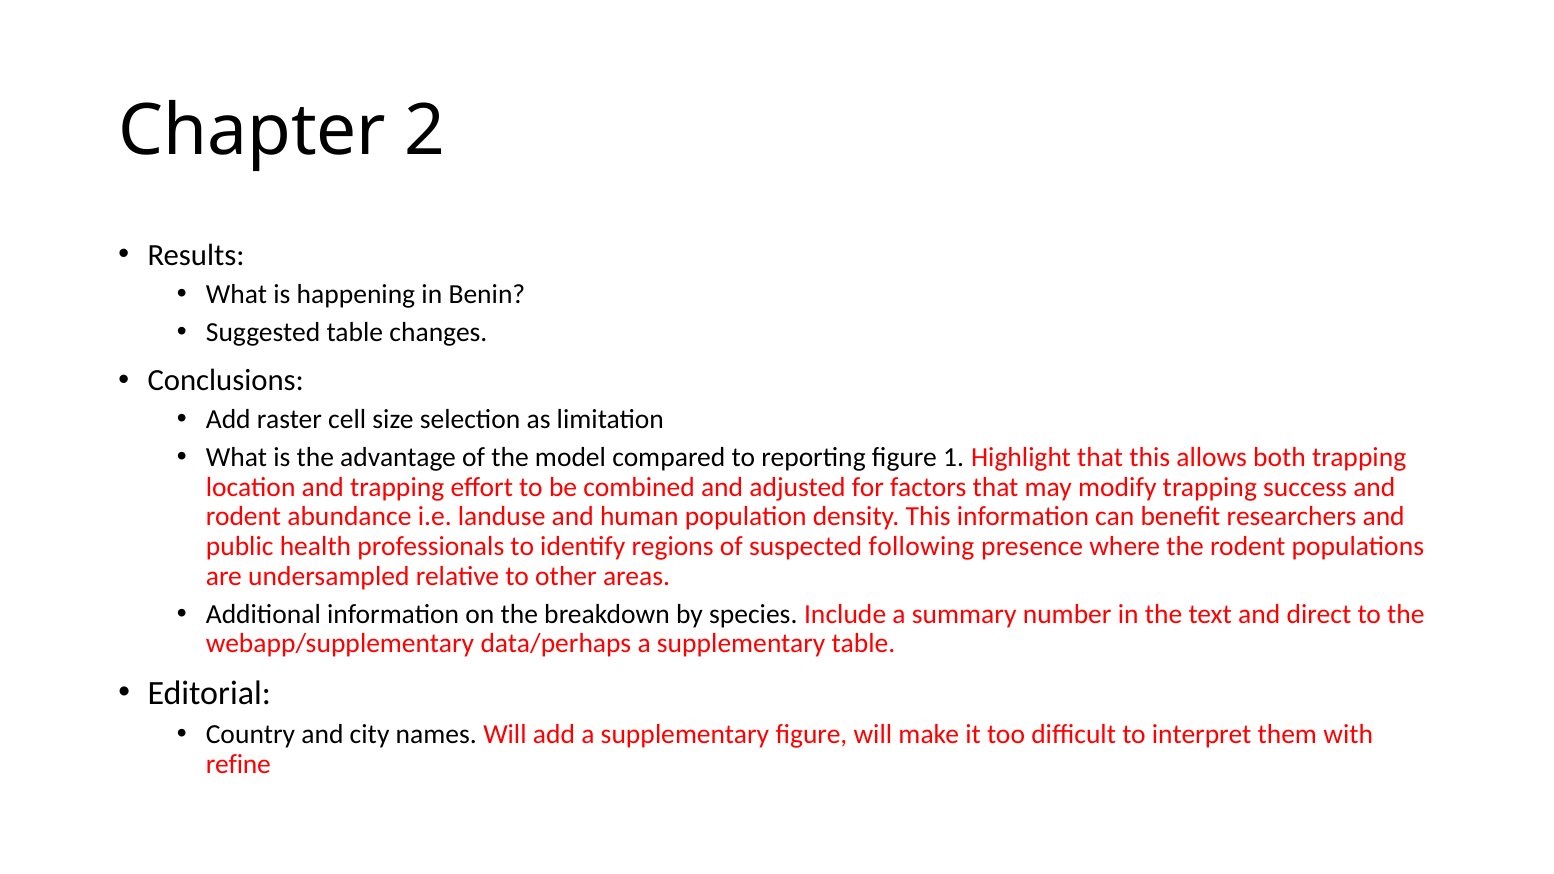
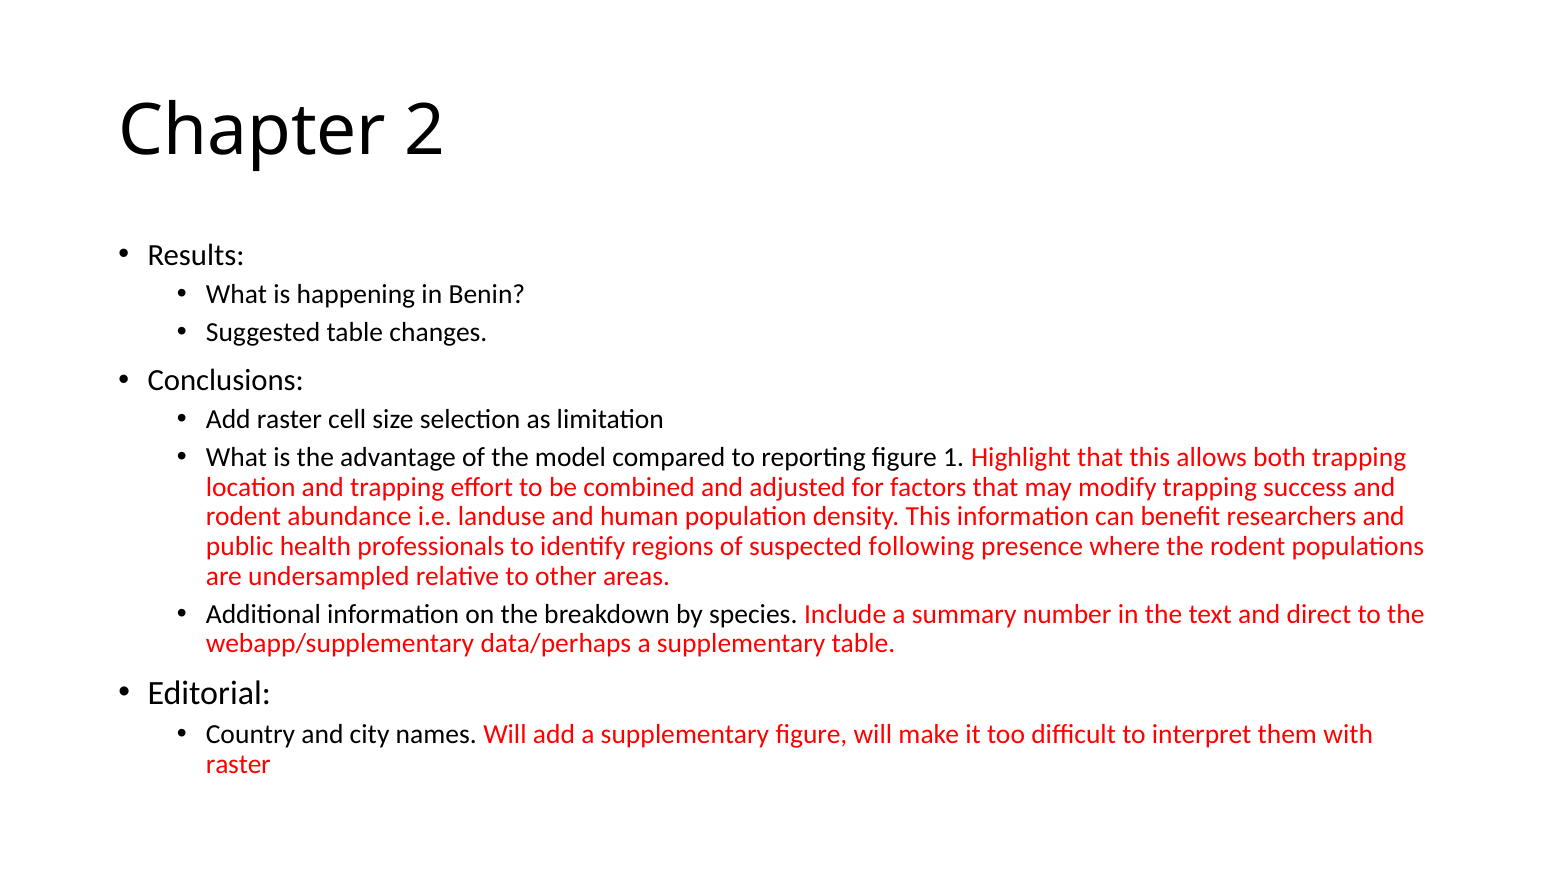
refine: refine -> raster (238, 764)
